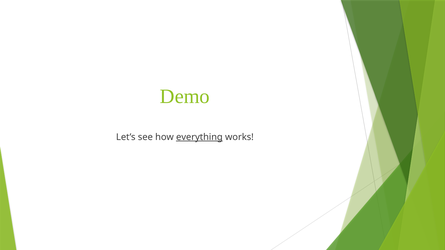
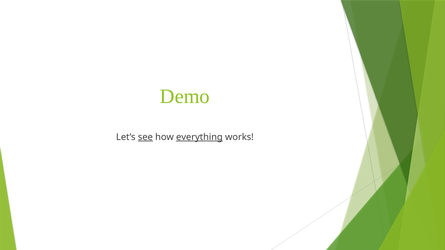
see underline: none -> present (145, 137)
